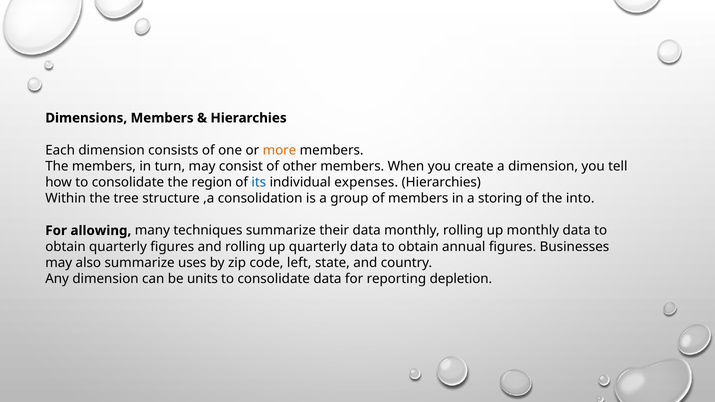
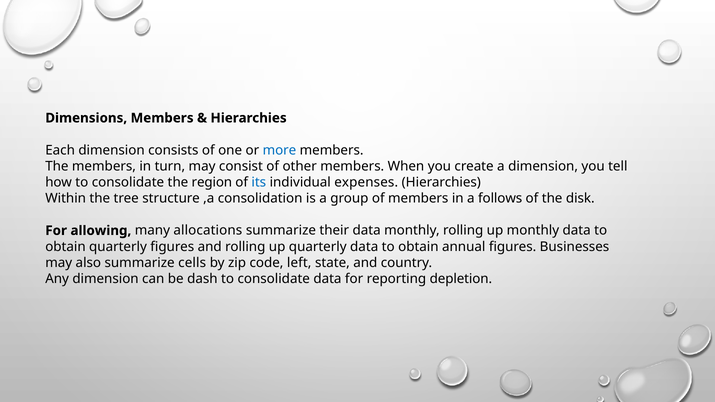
more colour: orange -> blue (279, 150)
storing: storing -> follows (500, 198)
into: into -> disk (580, 198)
techniques: techniques -> allocations (208, 231)
uses: uses -> cells (192, 263)
units: units -> dash (202, 279)
